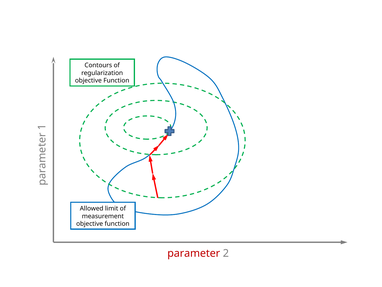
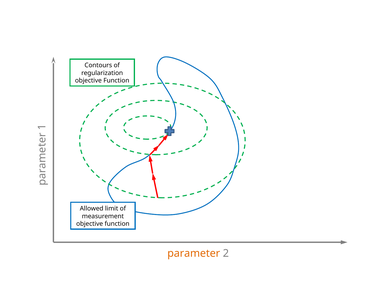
parameter colour: red -> orange (194, 253)
